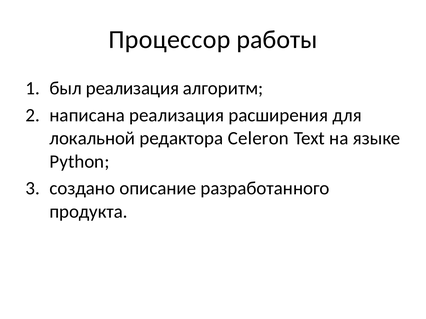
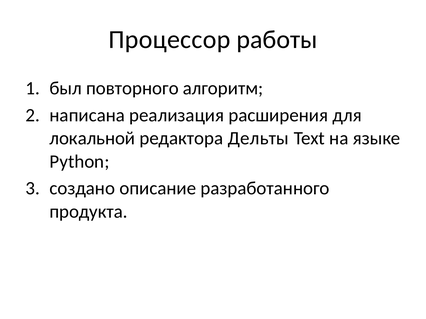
был реализация: реализация -> повторного (132, 88)
Celeron: Celeron -> Дельты (258, 139)
